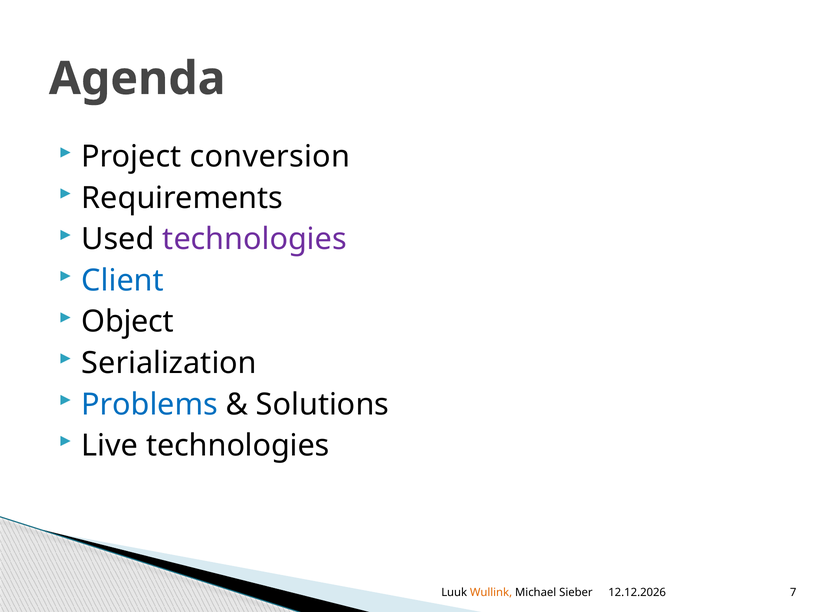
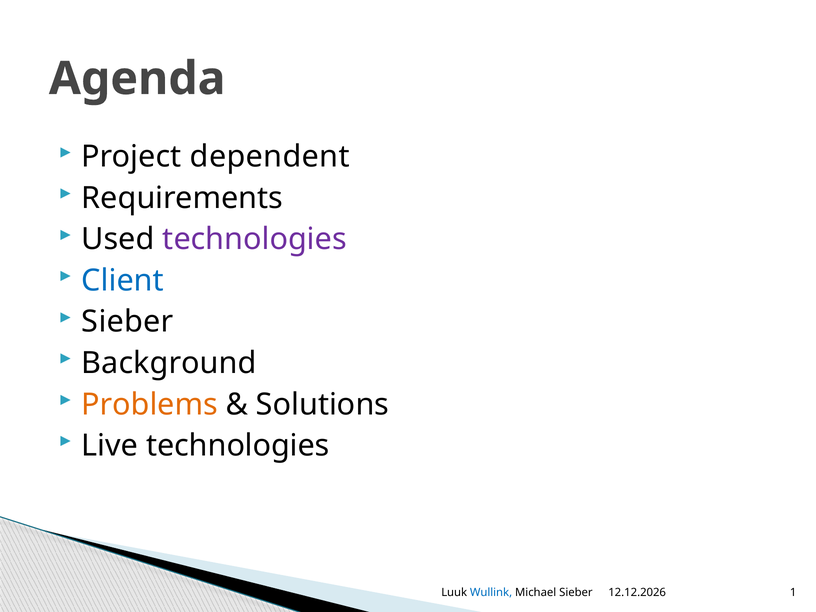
conversion: conversion -> dependent (270, 157)
Object: Object -> Sieber (127, 322)
Serialization: Serialization -> Background (169, 363)
Problems colour: blue -> orange (150, 404)
Wullink colour: orange -> blue (491, 593)
7: 7 -> 1 (793, 593)
